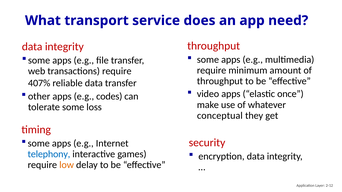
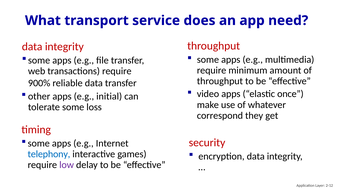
407%: 407% -> 900% (39, 83)
codes: codes -> initial (109, 97)
conceptual: conceptual -> correspond (220, 116)
low colour: orange -> purple (67, 165)
